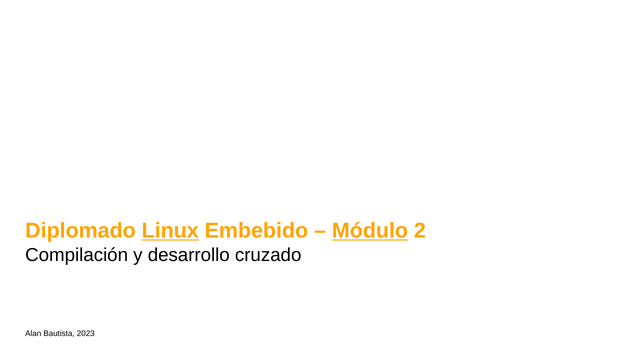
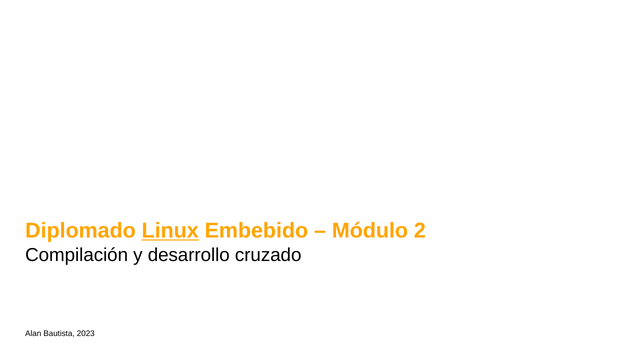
Módulo underline: present -> none (370, 231)
